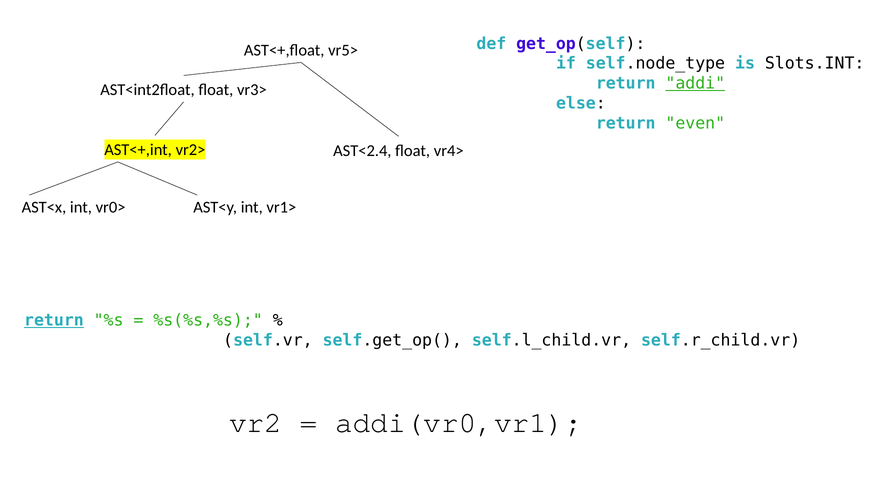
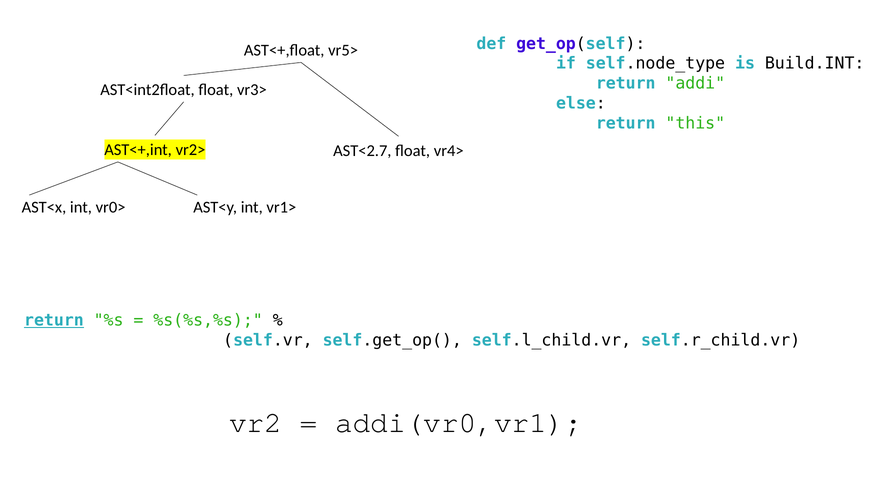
Slots.INT: Slots.INT -> Build.INT (815, 64)
addi underline: present -> none (695, 83)
even: even -> this (695, 123)
AST<2.4: AST<2.4 -> AST<2.7 (362, 151)
